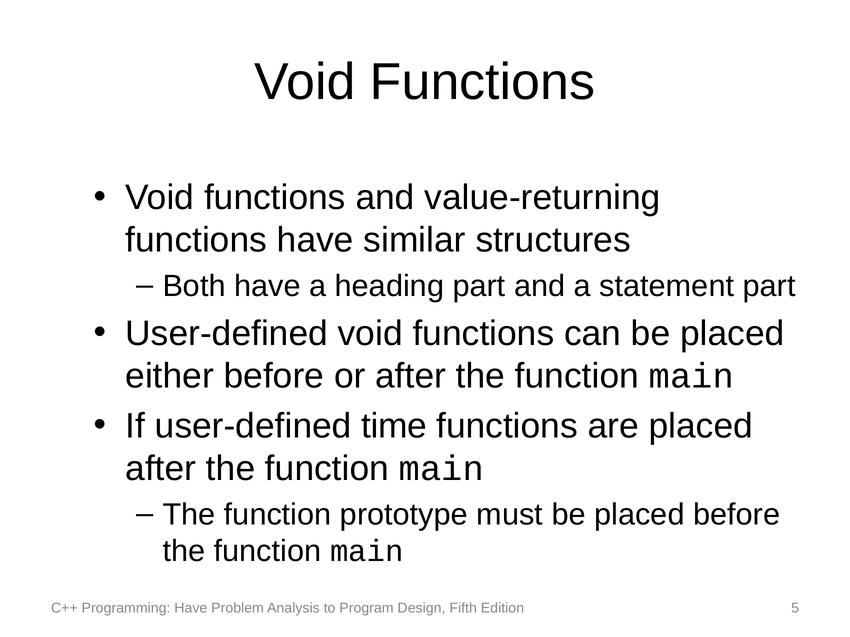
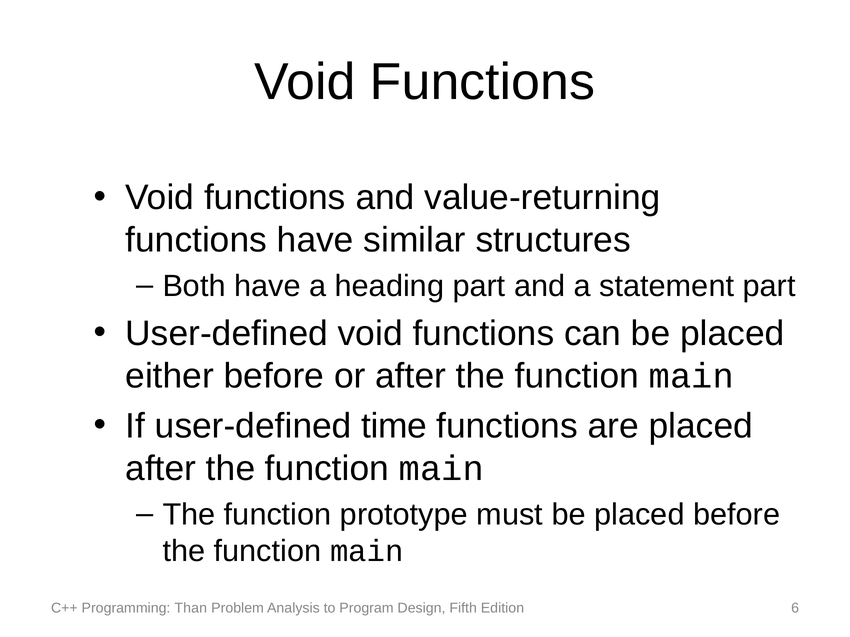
Programming Have: Have -> Than (191, 609)
5: 5 -> 6 (795, 609)
